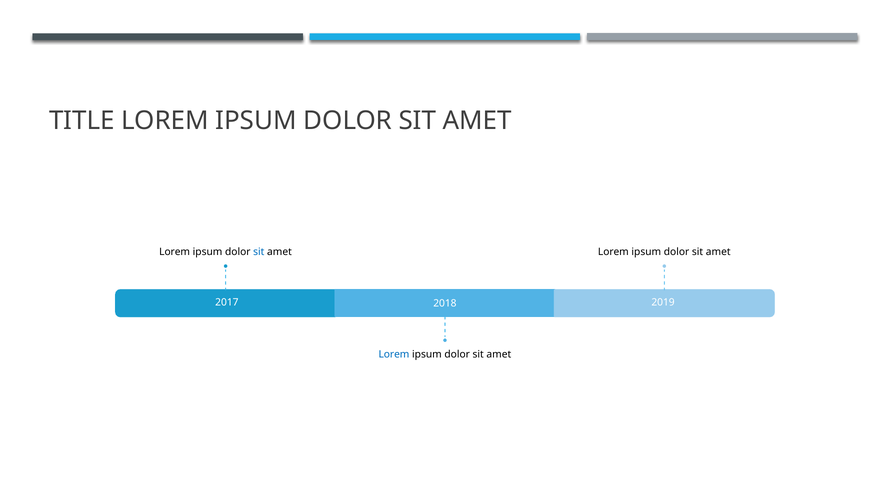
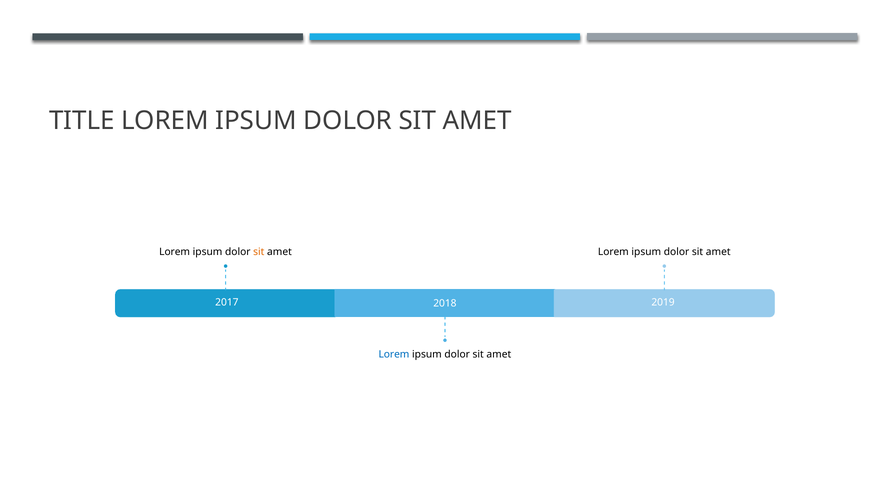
sit colour: blue -> orange (259, 252)
